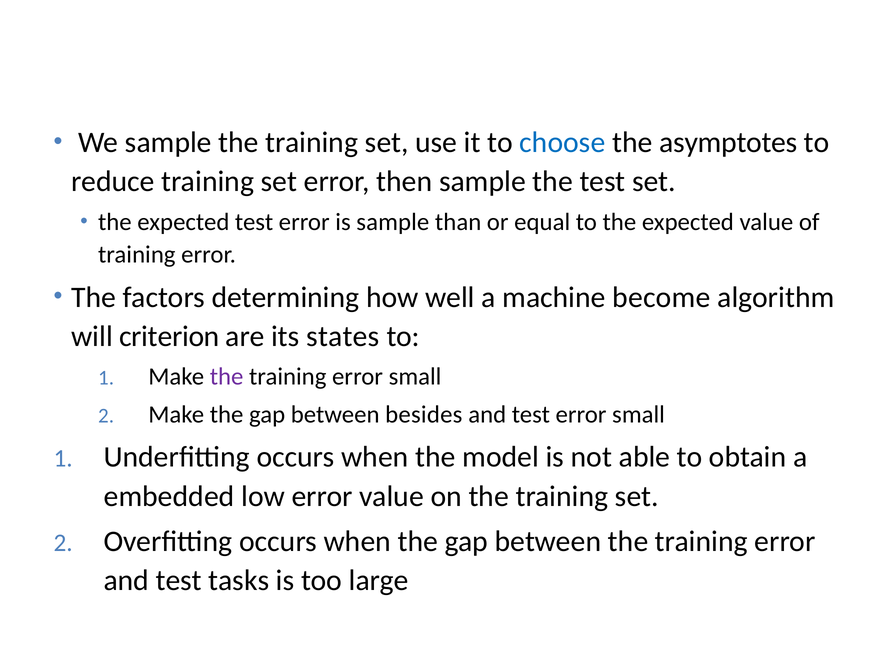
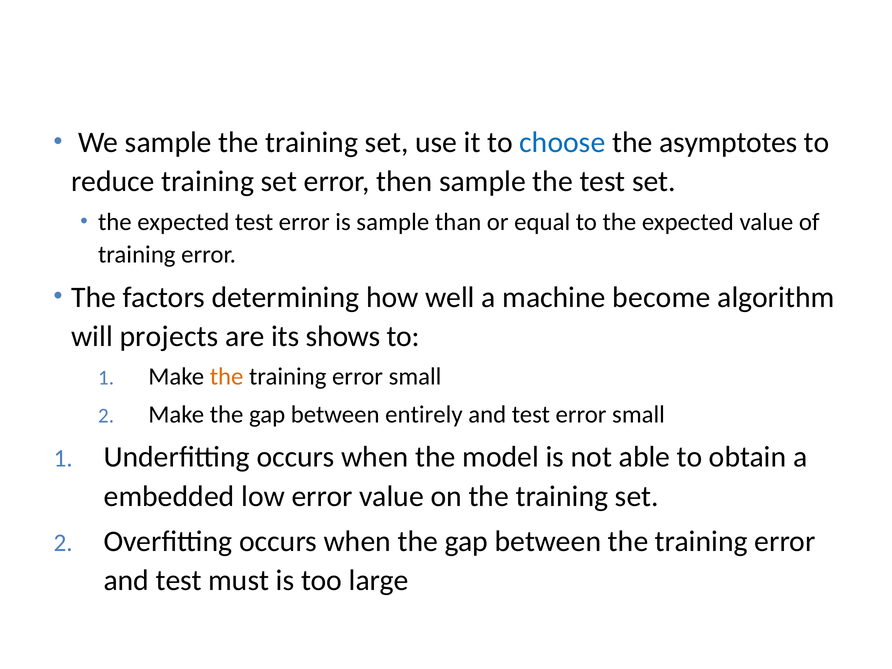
criterion: criterion -> projects (169, 336)
states: states -> shows (343, 336)
the colour: purple -> orange (227, 377)
besides: besides -> entirely (424, 414)
tasks: tasks -> must (239, 581)
